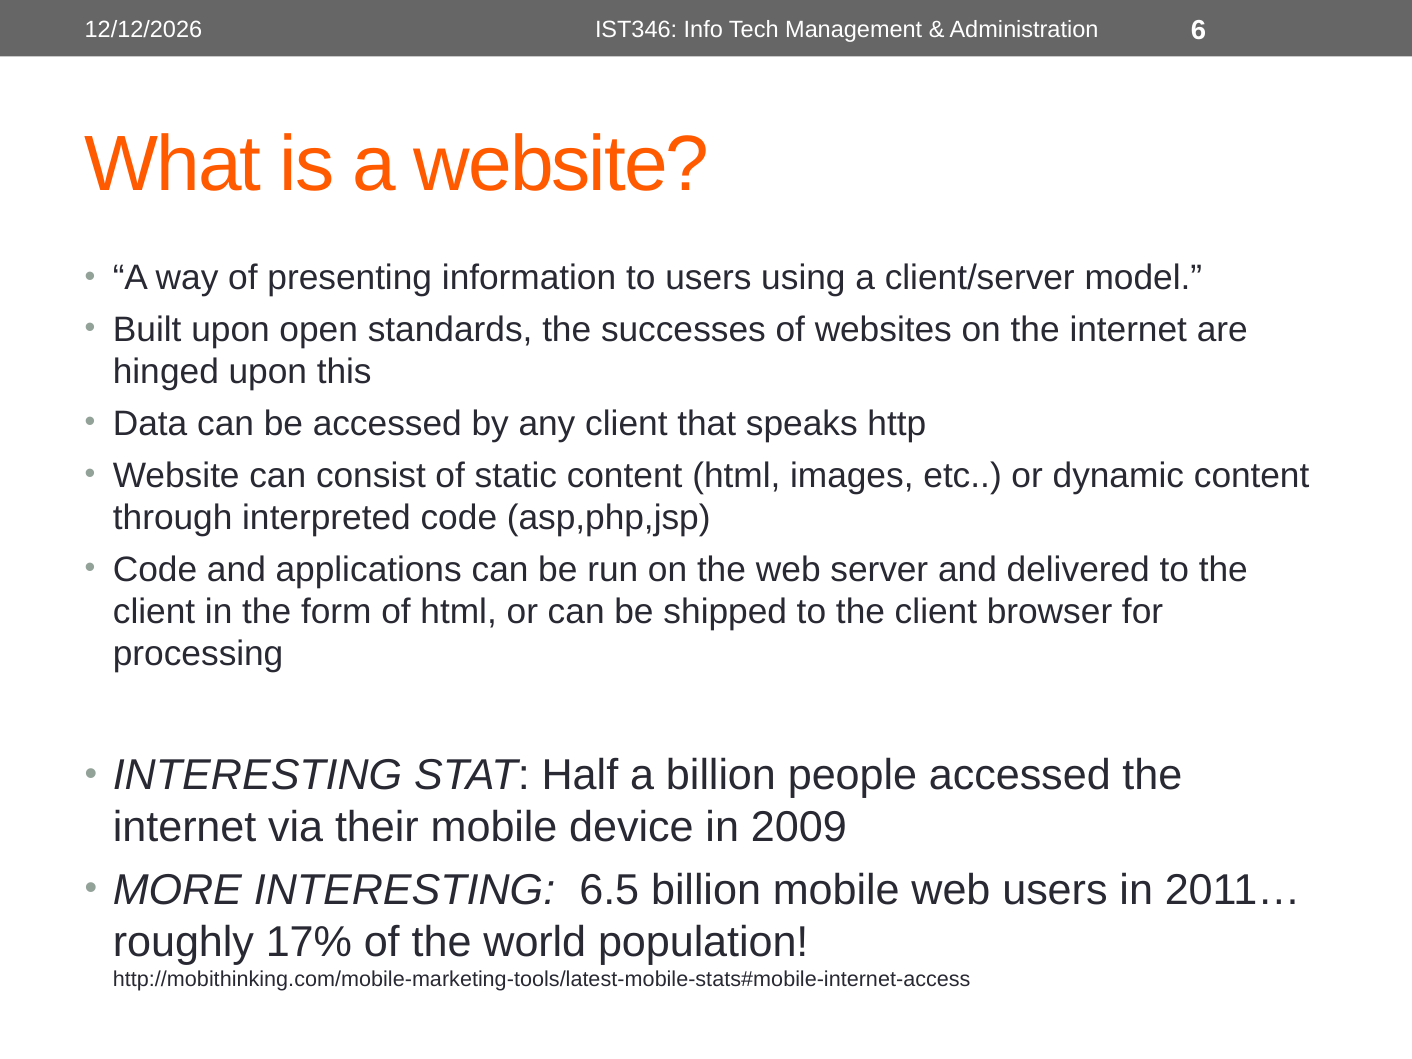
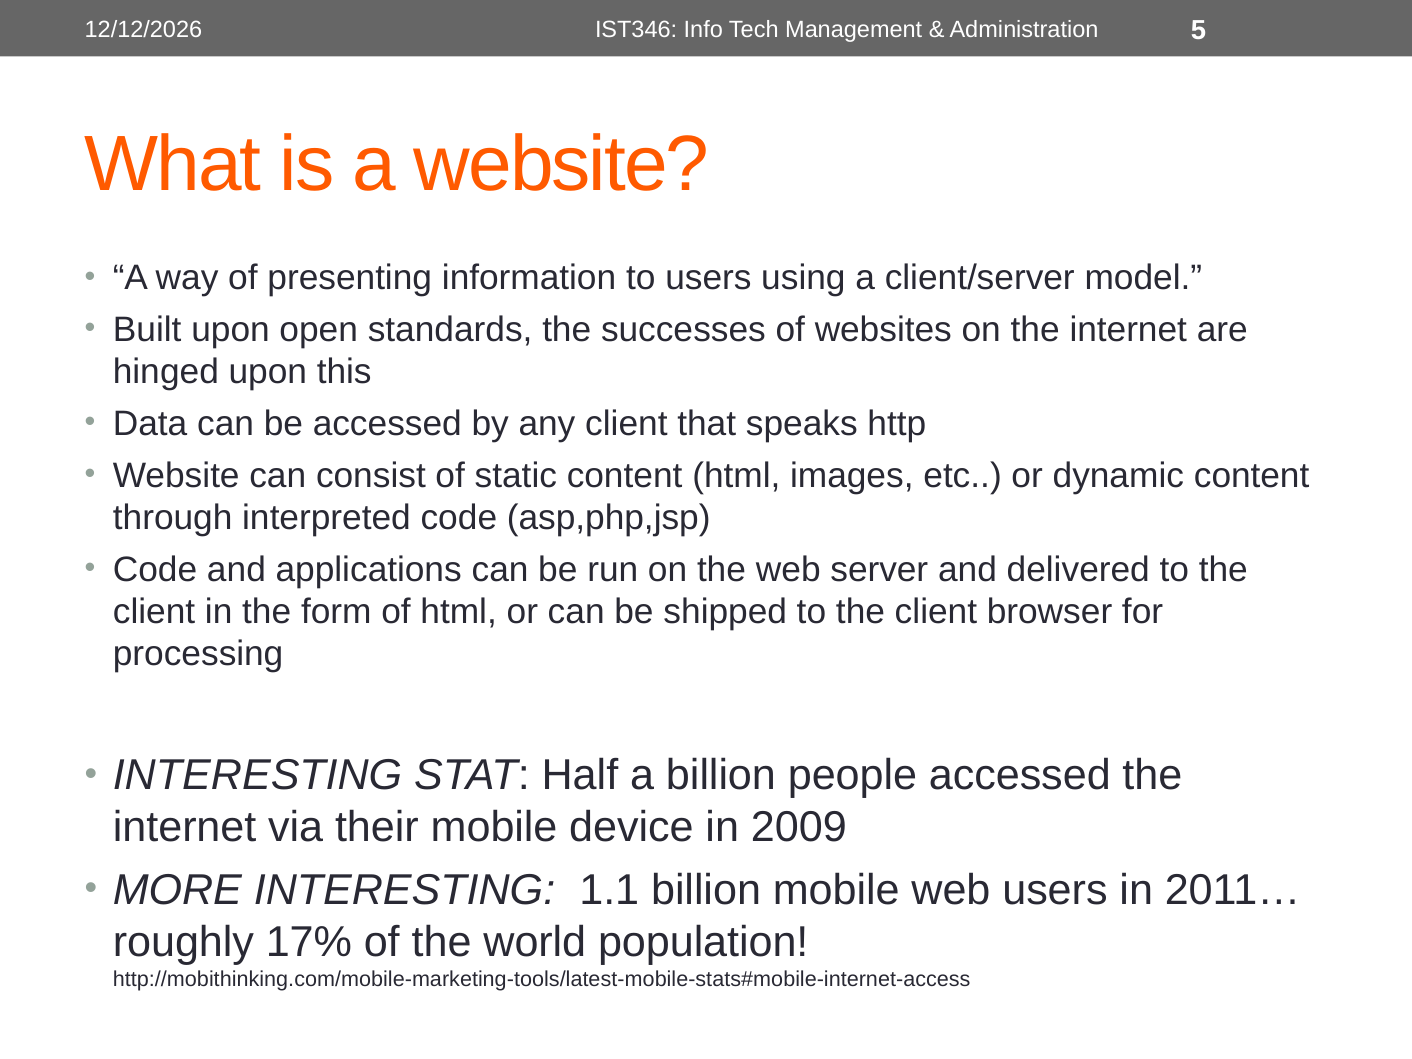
6: 6 -> 5 (1198, 30)
6.5: 6.5 -> 1.1 (609, 890)
